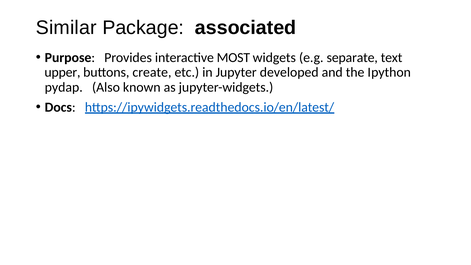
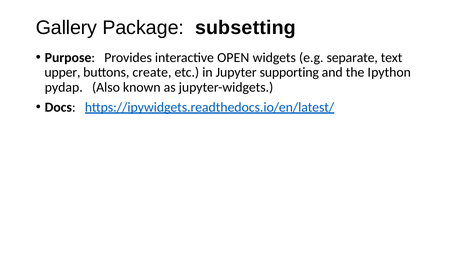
Similar: Similar -> Gallery (66, 28)
associated: associated -> subsetting (246, 28)
MOST: MOST -> OPEN (233, 58)
developed: developed -> supporting (289, 72)
